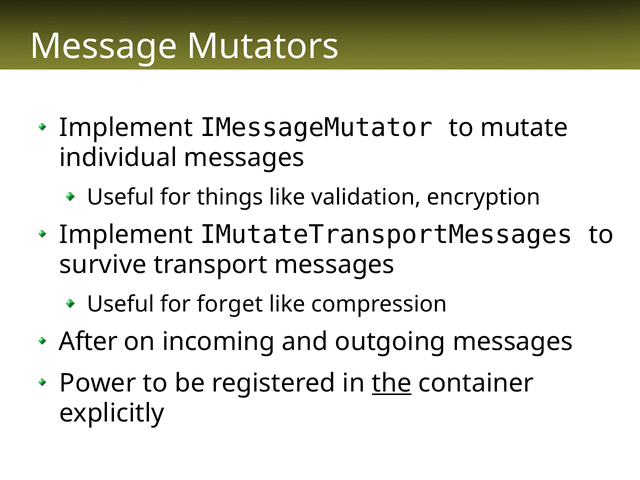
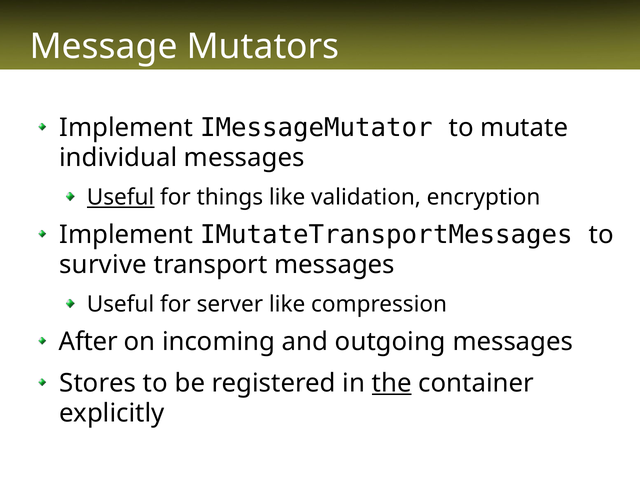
Useful underline: none -> present (121, 197)
forget: forget -> server (230, 304)
Power: Power -> Stores (98, 383)
